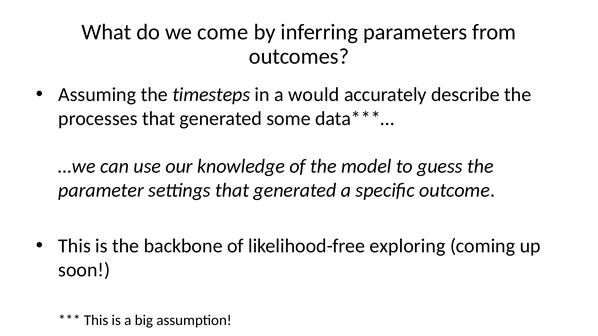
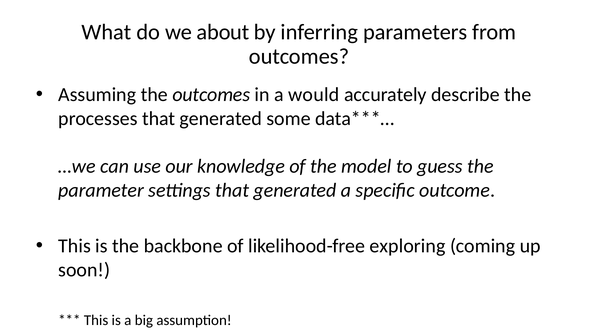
come: come -> about (223, 32)
the timesteps: timesteps -> outcomes (211, 95)
